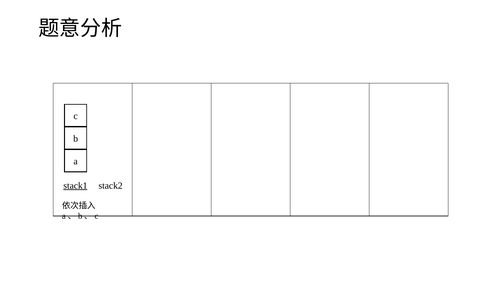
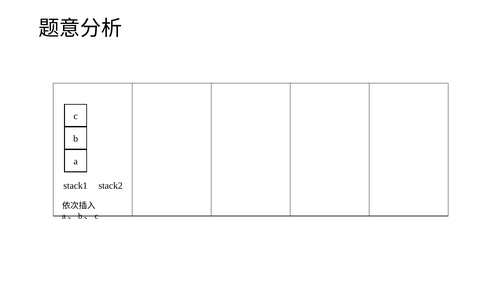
stack1 underline: present -> none (75, 186)
